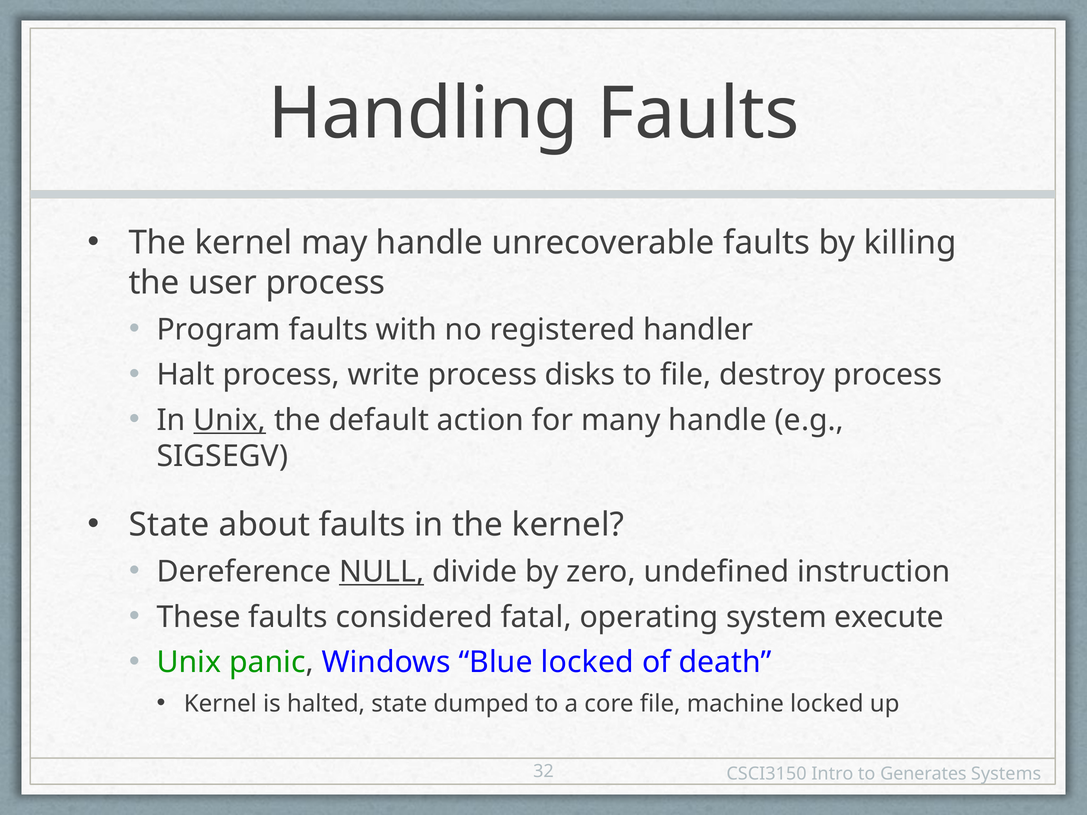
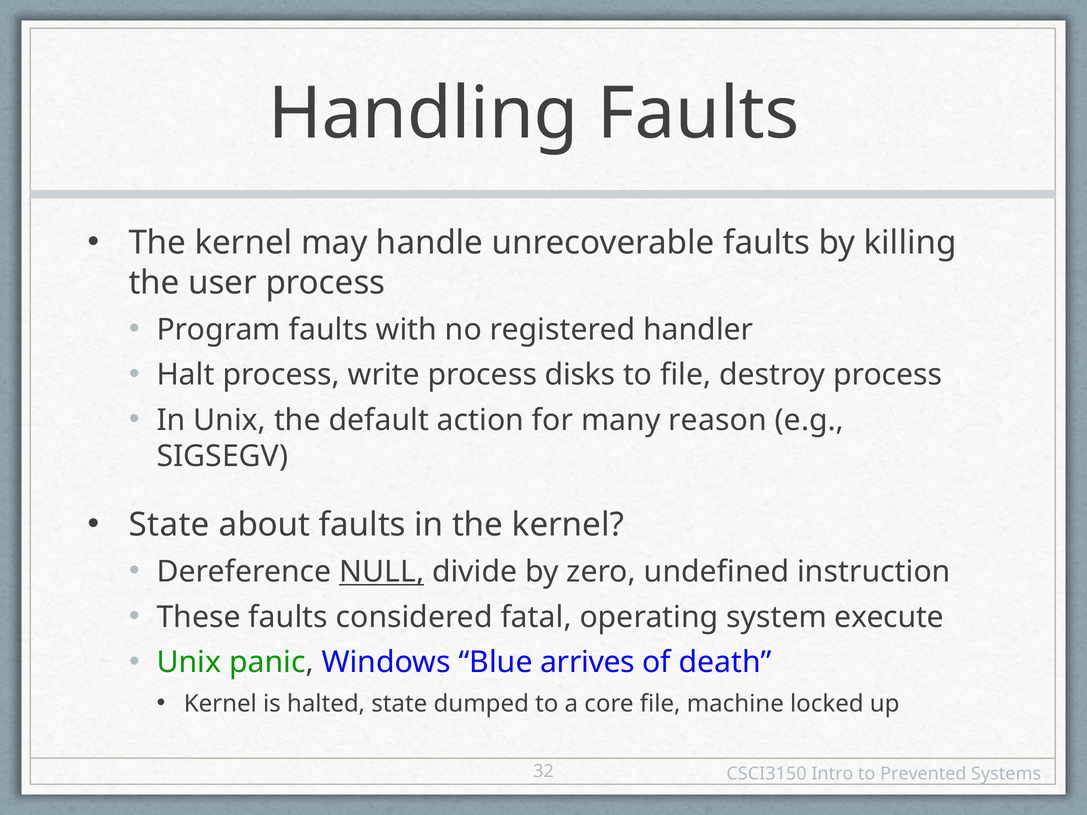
Unix underline: present -> none (230, 420)
many handle: handle -> reason (718, 420)
Blue locked: locked -> arrives (588, 663)
Generates: Generates -> Prevented (923, 774)
